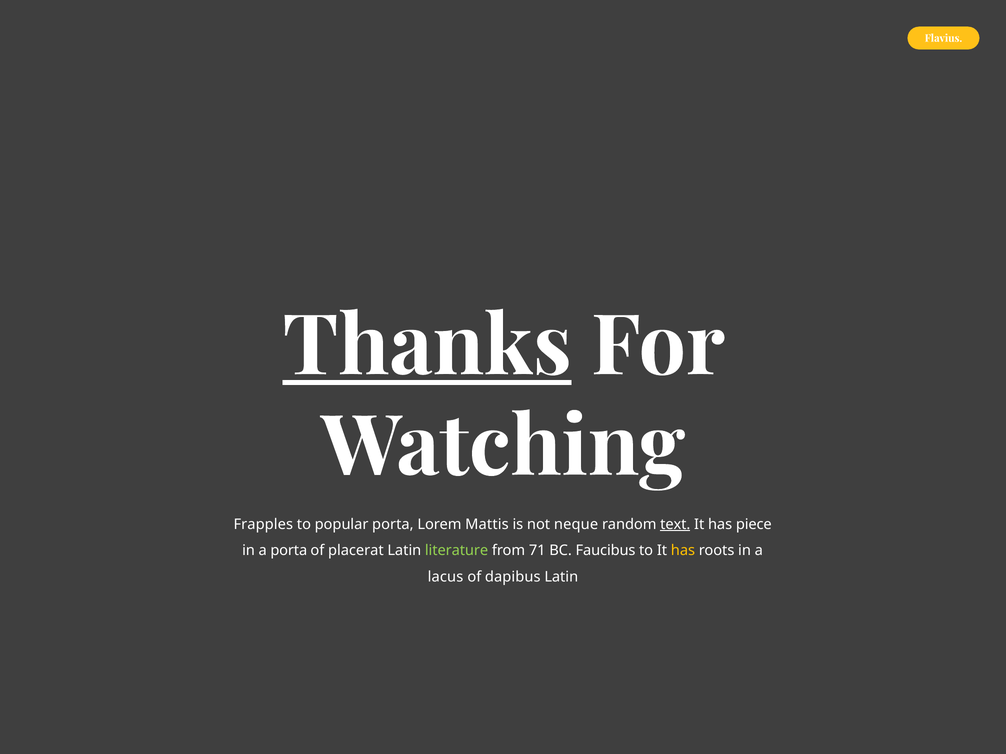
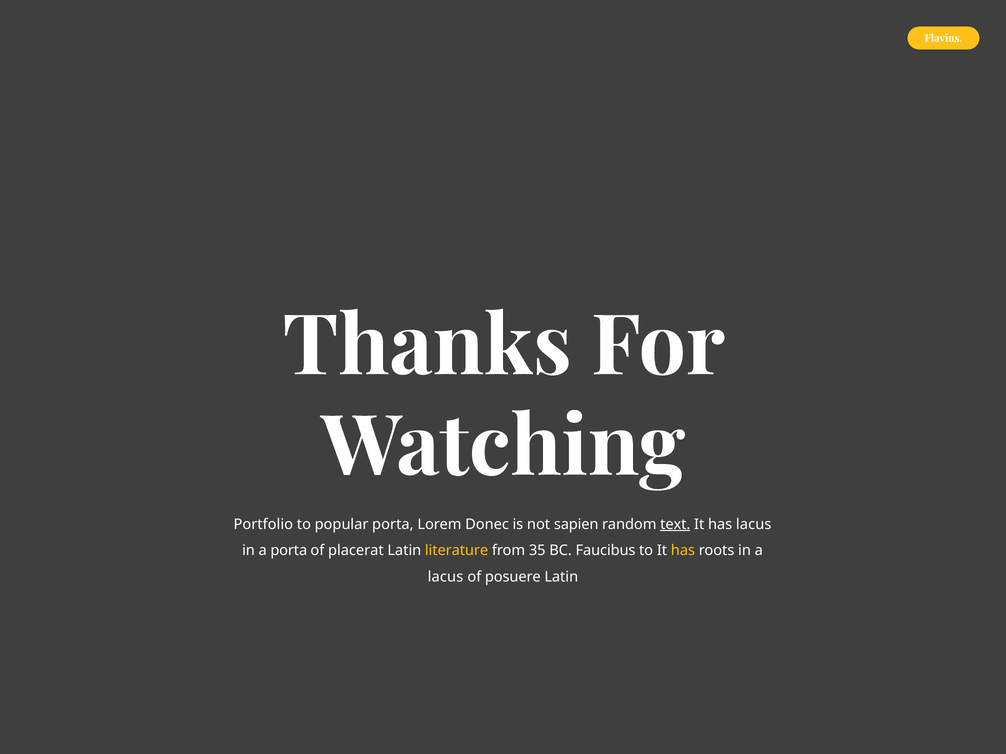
Thanks underline: present -> none (427, 347)
Frapples: Frapples -> Portfolio (263, 525)
Mattis: Mattis -> Donec (487, 525)
neque: neque -> sapien (576, 525)
has piece: piece -> lacus (754, 525)
literature colour: light green -> yellow (457, 551)
71: 71 -> 35 (537, 551)
dapibus: dapibus -> posuere (513, 577)
